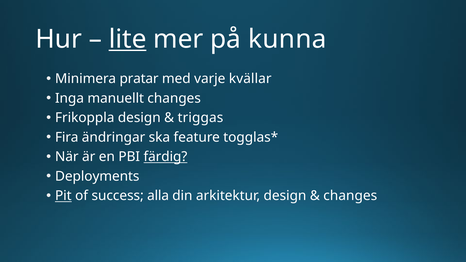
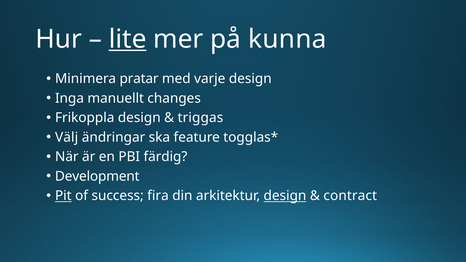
varje kvällar: kvällar -> design (250, 79)
Fira: Fira -> Välj (67, 137)
färdig underline: present -> none (165, 157)
Deployments: Deployments -> Development (97, 176)
alla: alla -> fira (158, 196)
design underline: none -> present (285, 196)
changes: changes -> contract (350, 196)
